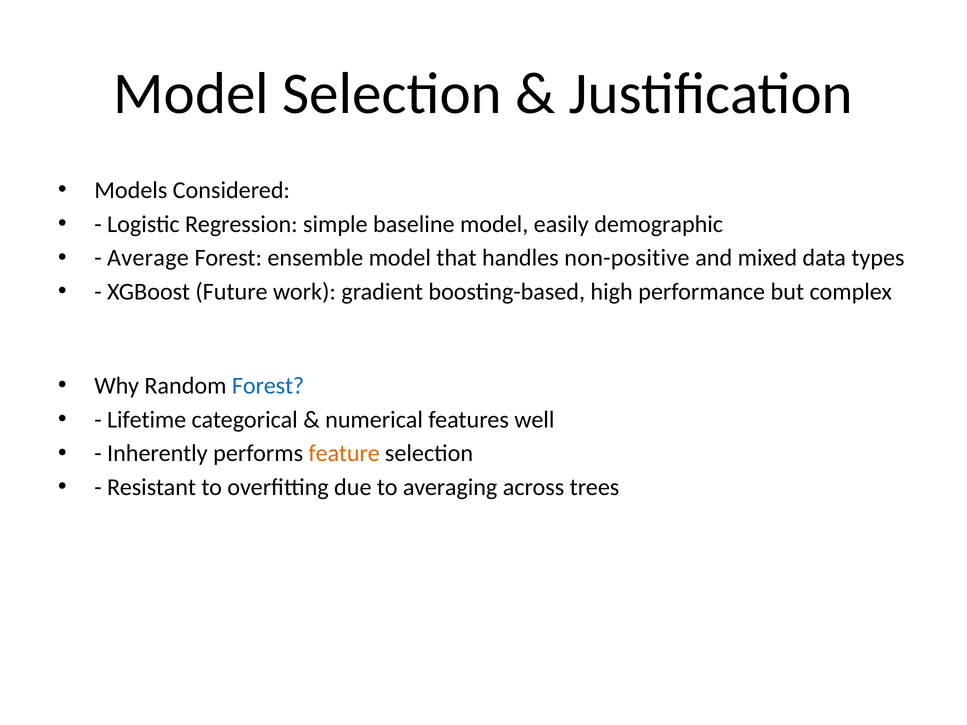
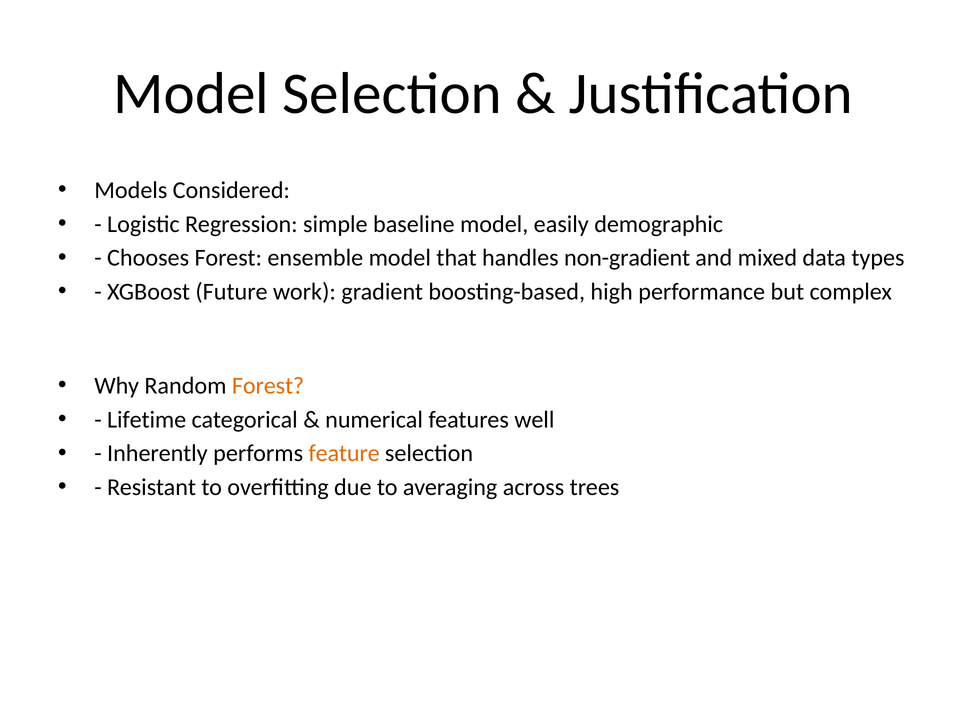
Average: Average -> Chooses (148, 258)
non-positive: non-positive -> non-gradient (627, 258)
Forest colour: blue -> orange (268, 386)
